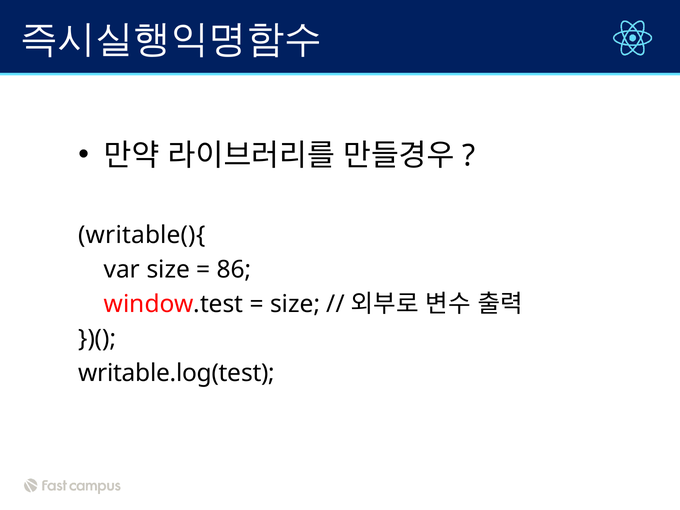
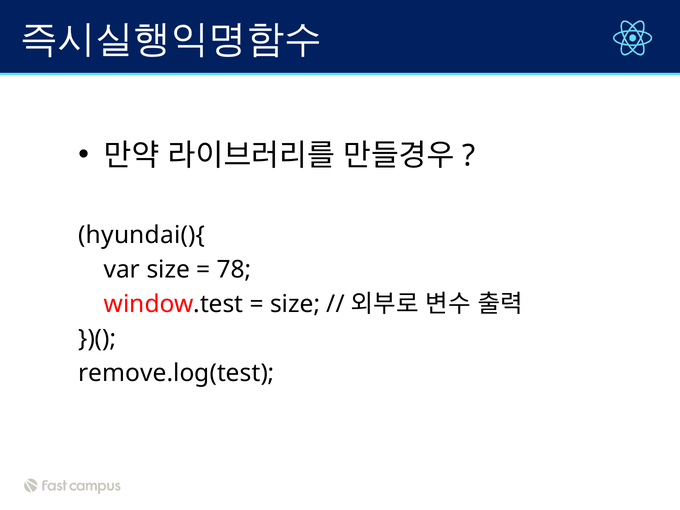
writable(){: writable(){ -> hyundai(){ (142, 235)
86: 86 -> 78 (234, 270)
writable.log(test: writable.log(test -> remove.log(test (176, 373)
